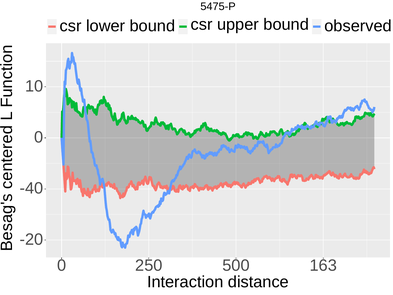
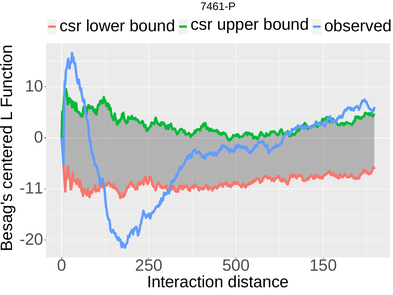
5475-P: 5475-P -> 7461-P (218, 6)
-40: -40 -> -11 (31, 188)
163: 163 -> 150 (323, 265)
